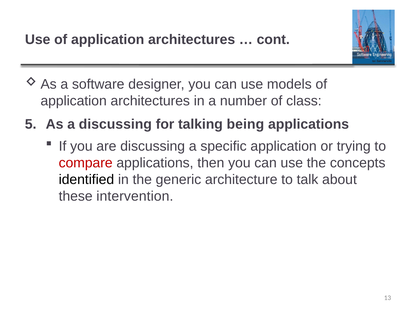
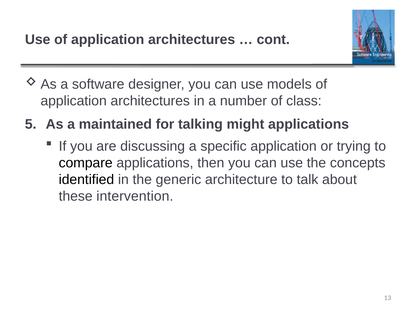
a discussing: discussing -> maintained (115, 124)
being: being -> might (245, 124)
compare colour: red -> black (86, 163)
